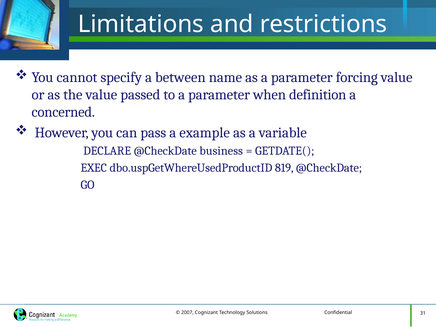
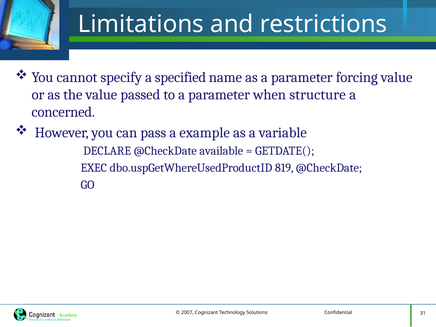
between: between -> specified (180, 77)
definition: definition -> structure (318, 95)
business: business -> available (221, 151)
